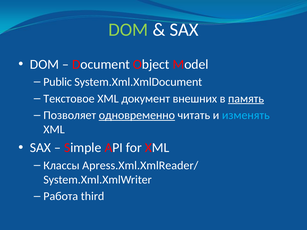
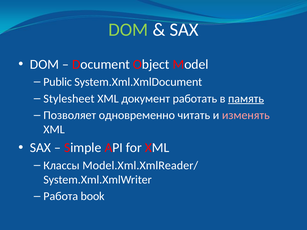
Текстовое: Текстовое -> Stylesheet (69, 99)
внешних: внешних -> работать (195, 99)
одновременно underline: present -> none (137, 115)
изменять colour: light blue -> pink (246, 115)
Apress.Xml.XmlReader/: Apress.Xml.XmlReader/ -> Model.Xml.XmlReader/ (140, 166)
third: third -> book (93, 197)
